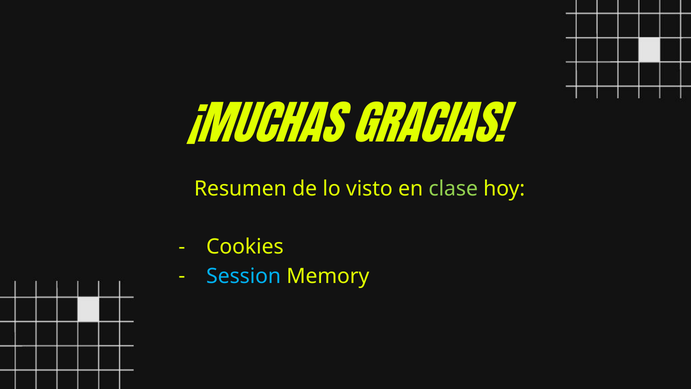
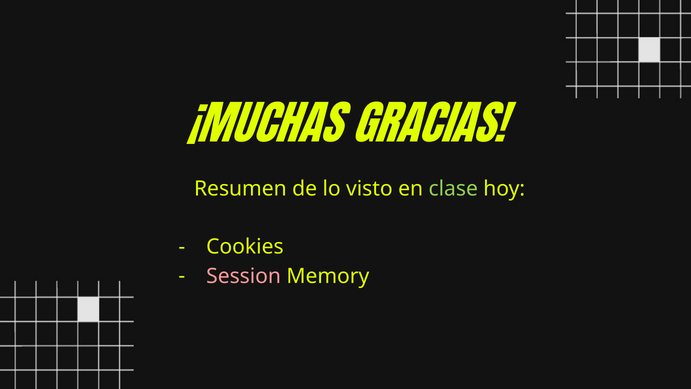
Session colour: light blue -> pink (244, 276)
